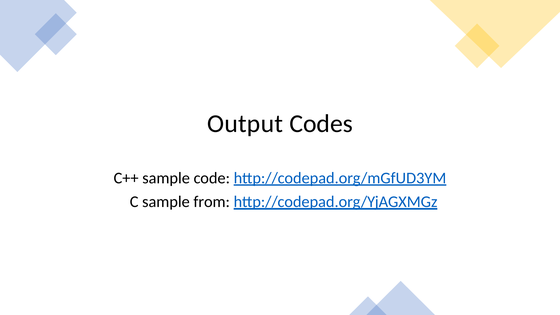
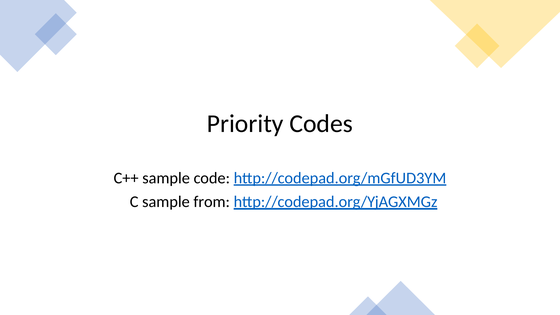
Output: Output -> Priority (245, 124)
